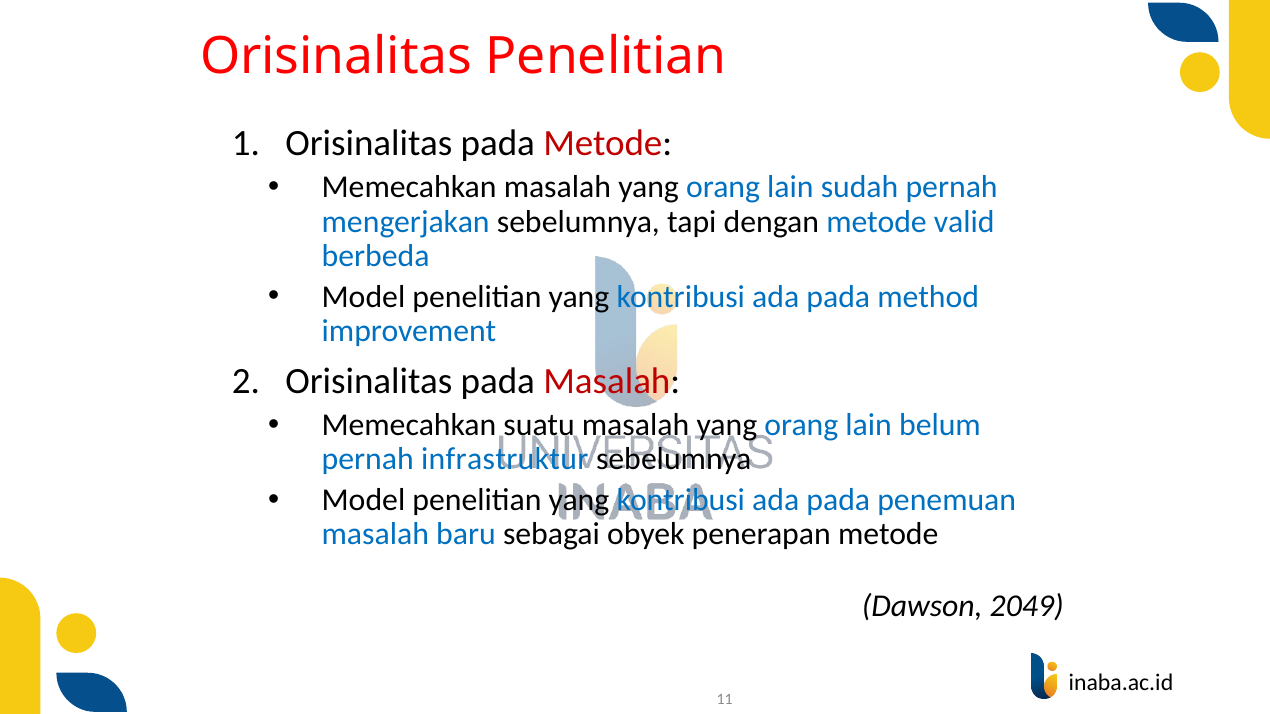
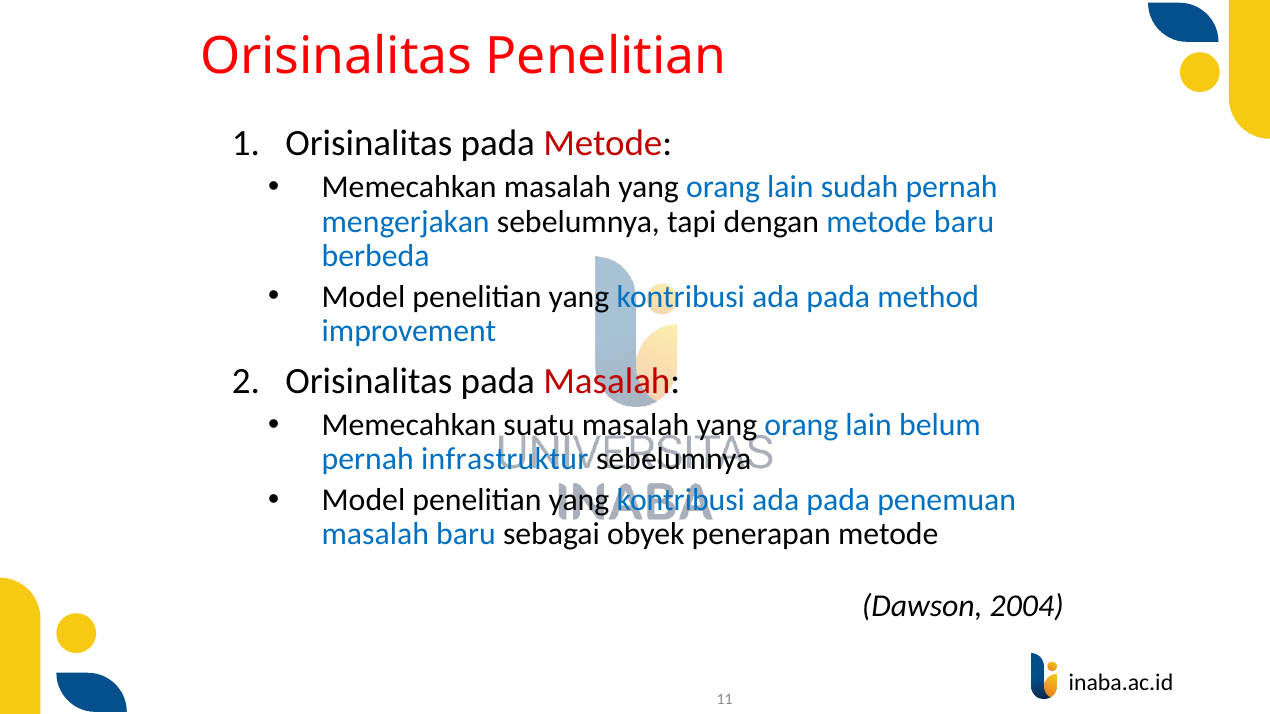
metode valid: valid -> baru (964, 222)
2049: 2049 -> 2004 (1027, 607)
